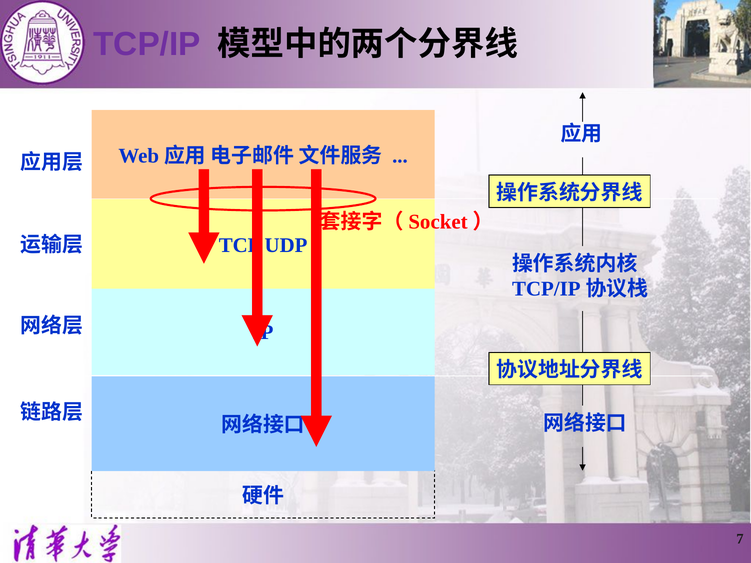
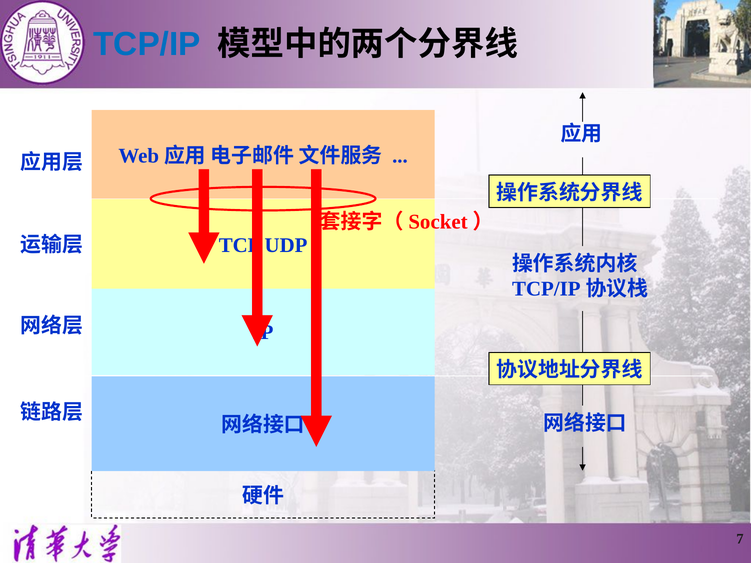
TCP/IP colour: purple -> blue (147, 44)
